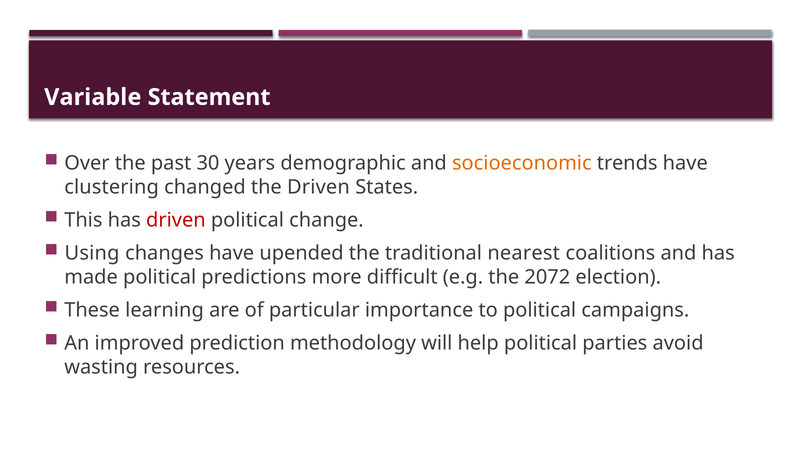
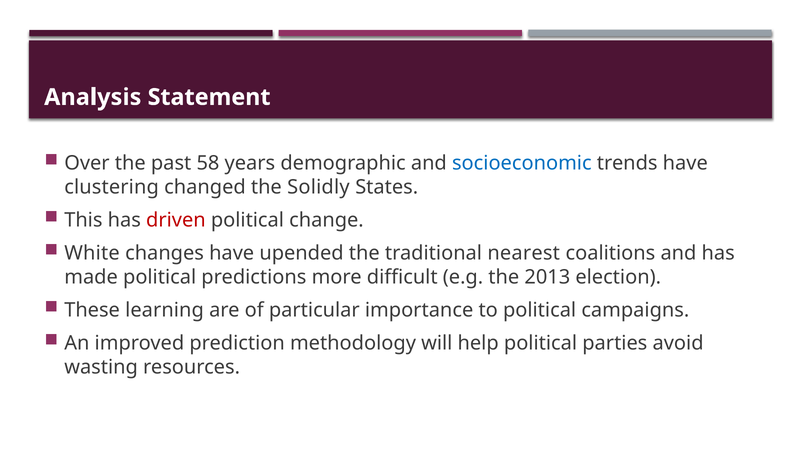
Variable: Variable -> Analysis (93, 97)
30: 30 -> 58 (208, 163)
socioeconomic colour: orange -> blue (522, 163)
the Driven: Driven -> Solidly (318, 187)
Using: Using -> White (92, 253)
2072: 2072 -> 2013 (547, 277)
